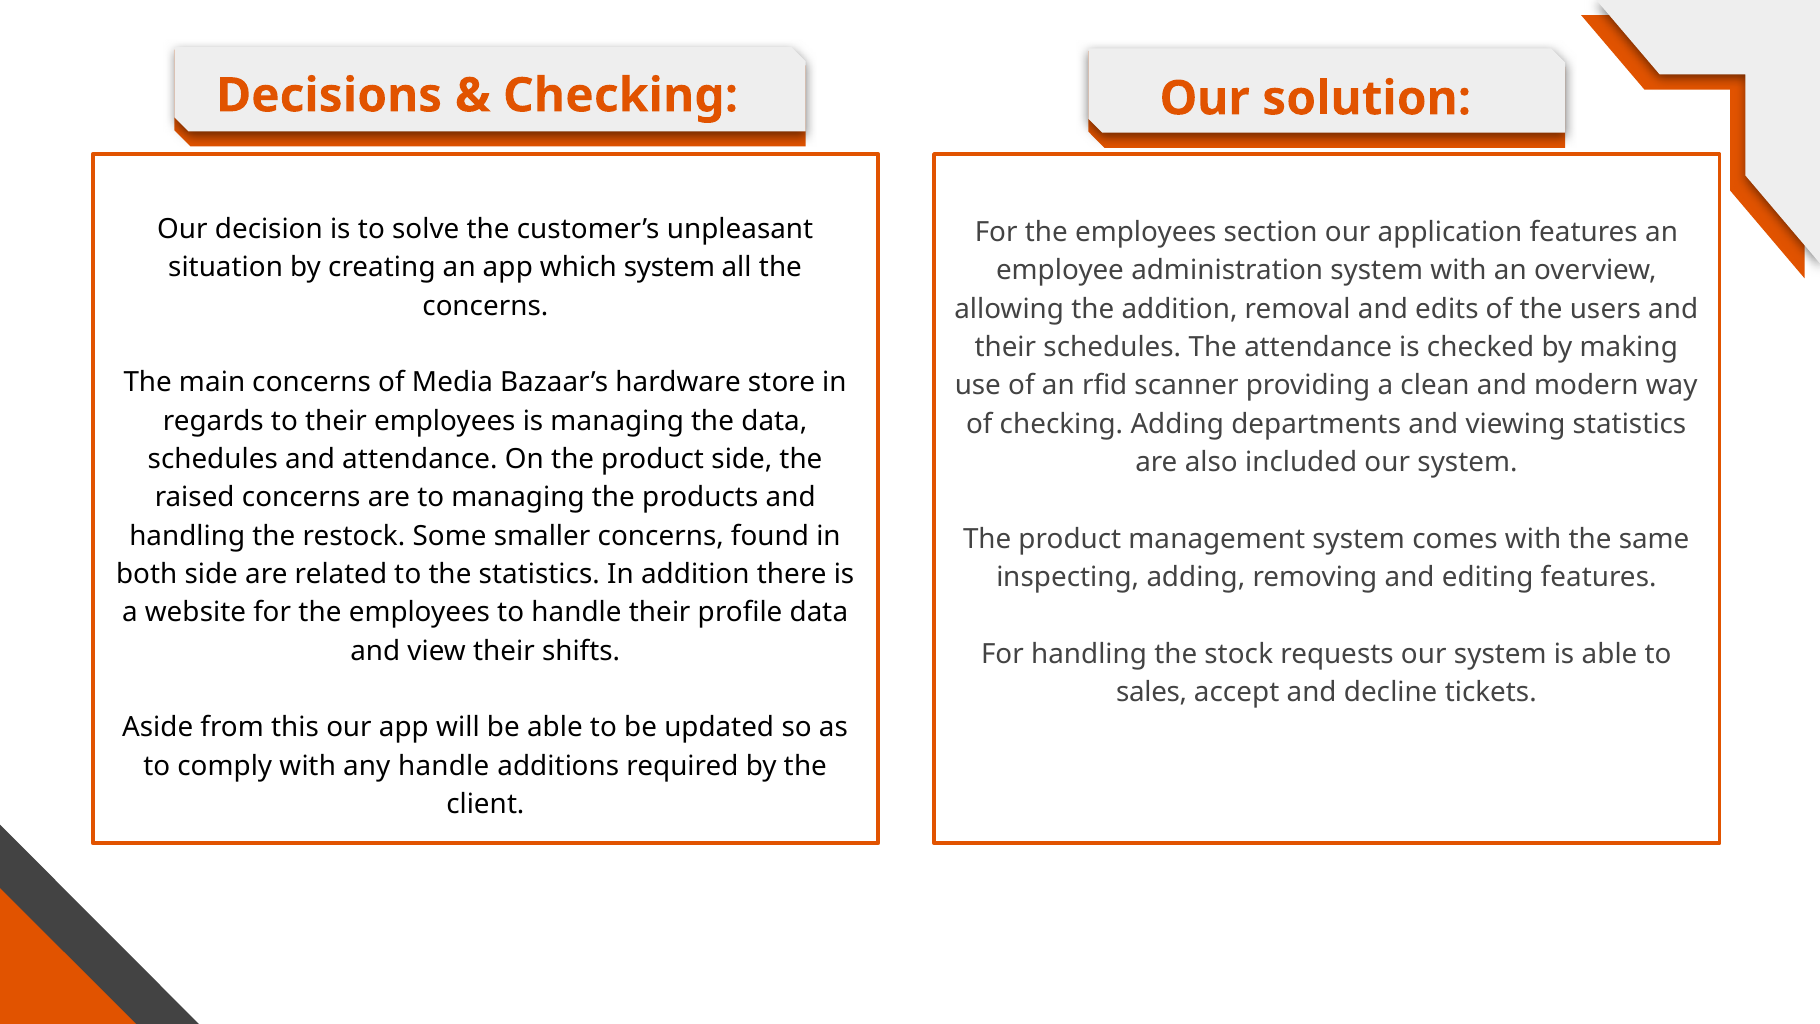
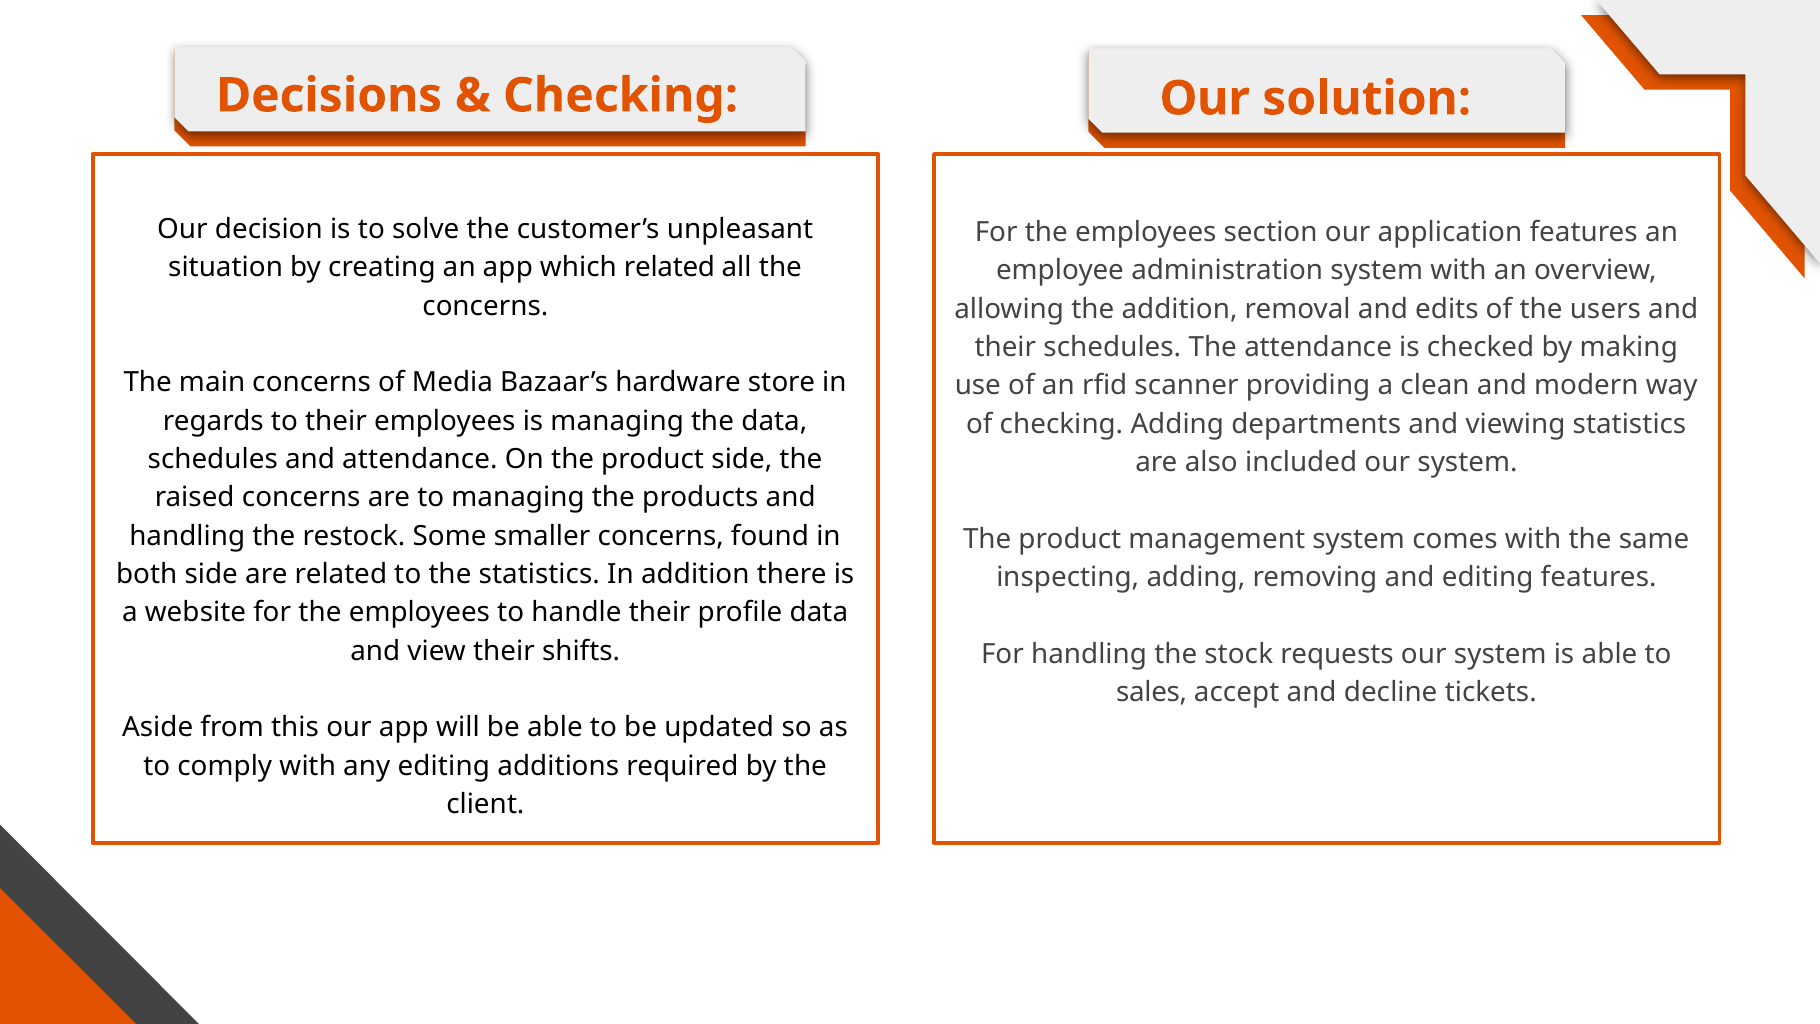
which system: system -> related (669, 267)
any handle: handle -> editing (444, 766)
